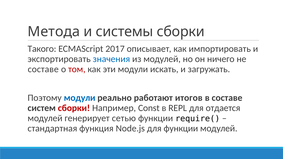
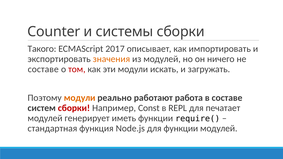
Метода: Метода -> Counter (54, 32)
значения colour: blue -> orange (111, 59)
модули colour: blue -> orange (80, 98)
итогов: итогов -> работа (189, 98)
отдается: отдается -> печатает (223, 108)
сетью: сетью -> иметь (124, 118)
